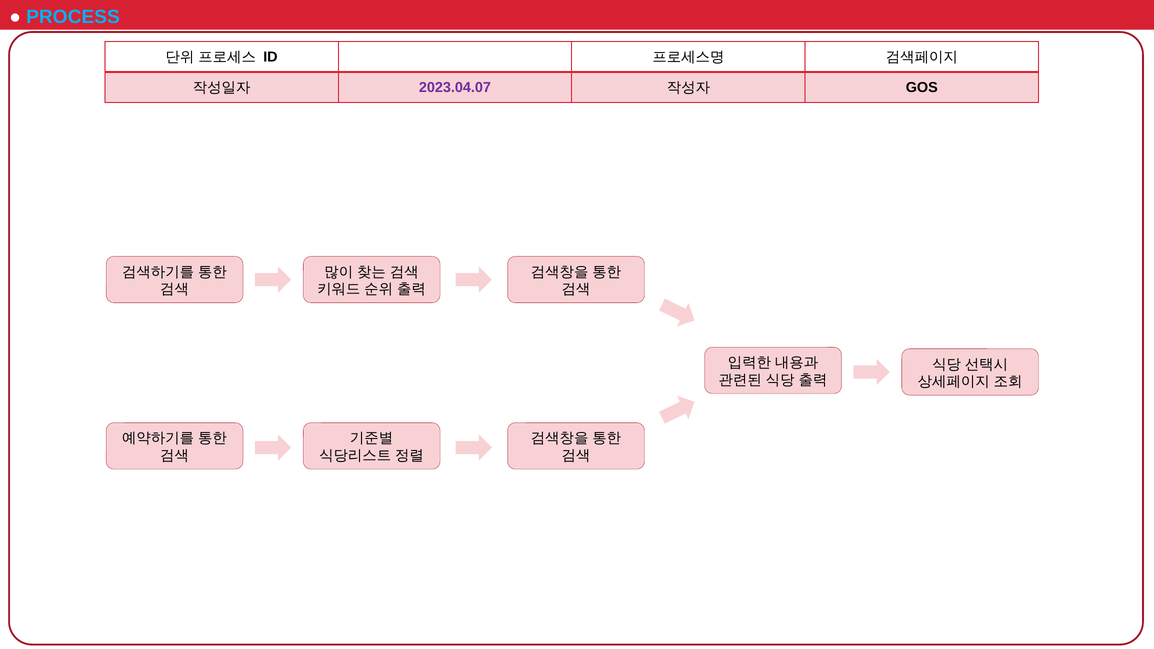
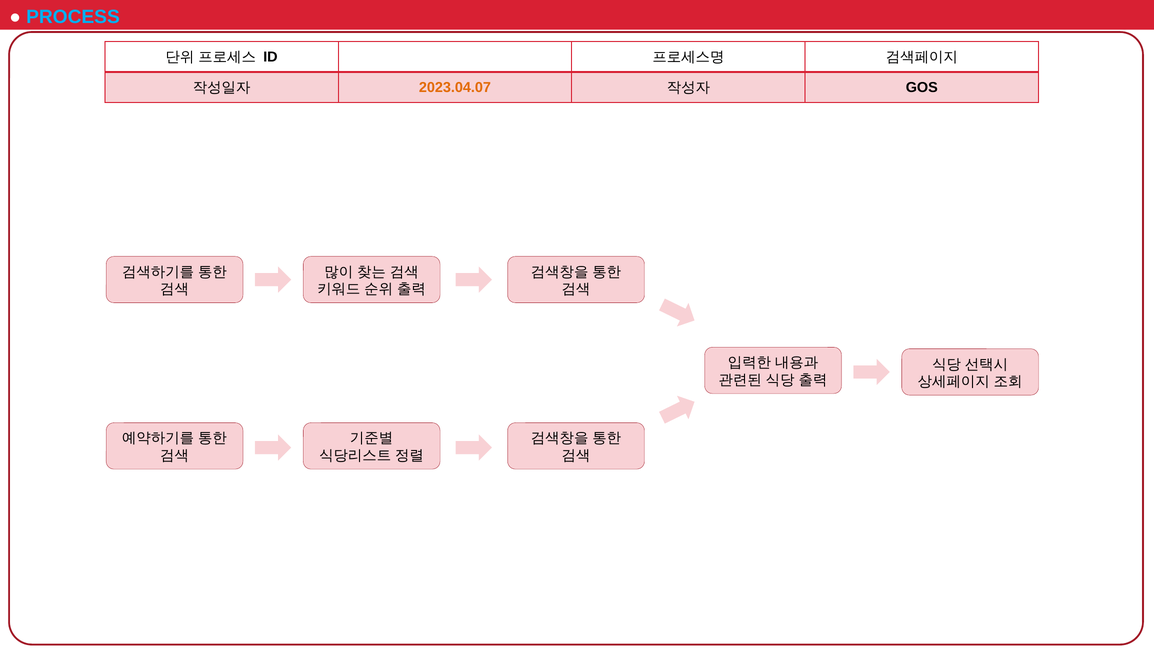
2023.04.07 colour: purple -> orange (455, 87)
